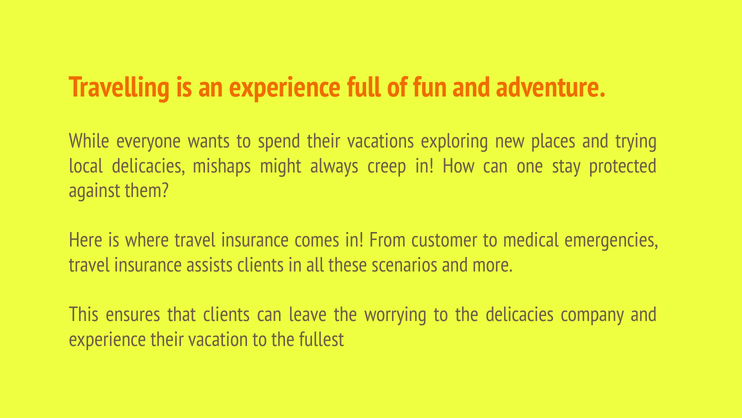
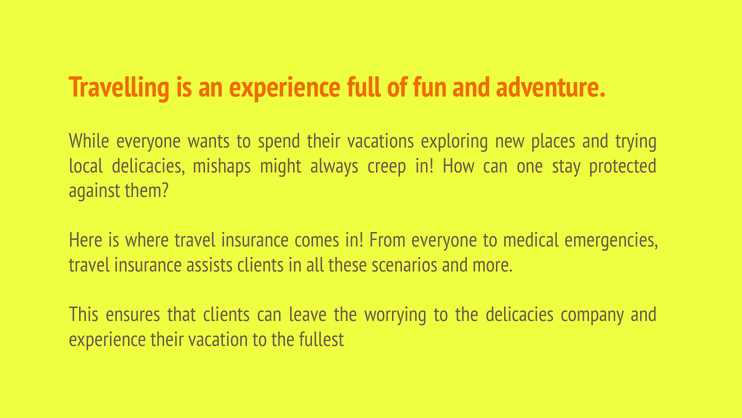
From customer: customer -> everyone (444, 240)
